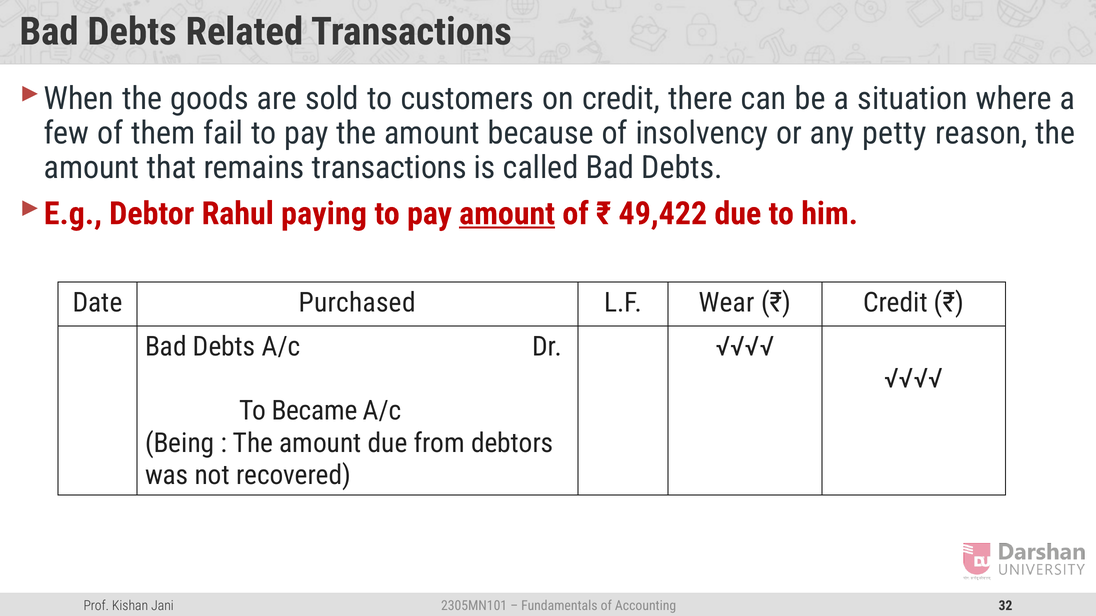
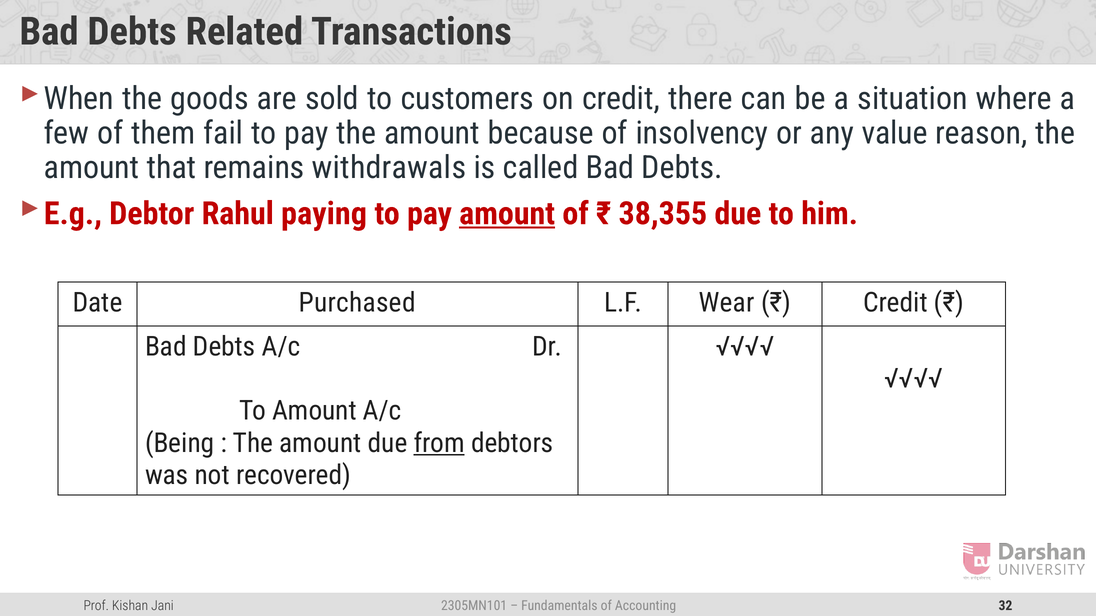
petty: petty -> value (895, 133)
remains transactions: transactions -> withdrawals (389, 168)
49,422: 49,422 -> 38,355 (663, 214)
To Became: Became -> Amount (314, 411)
from underline: none -> present (439, 443)
